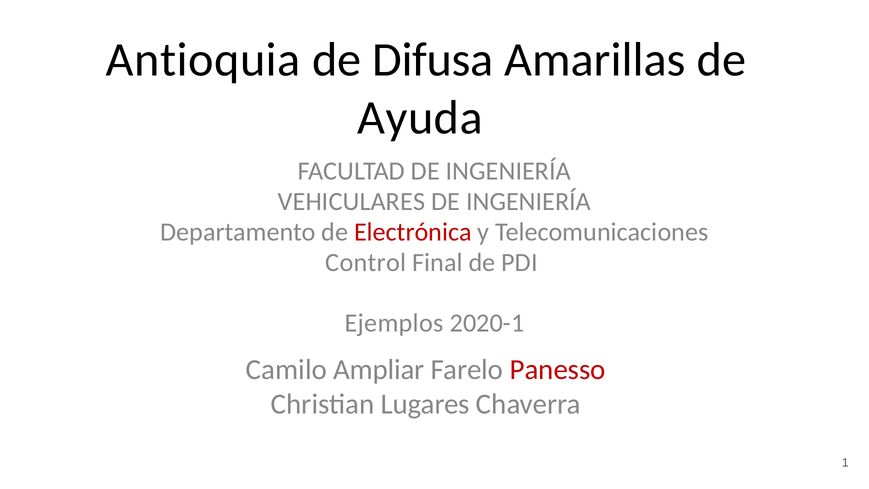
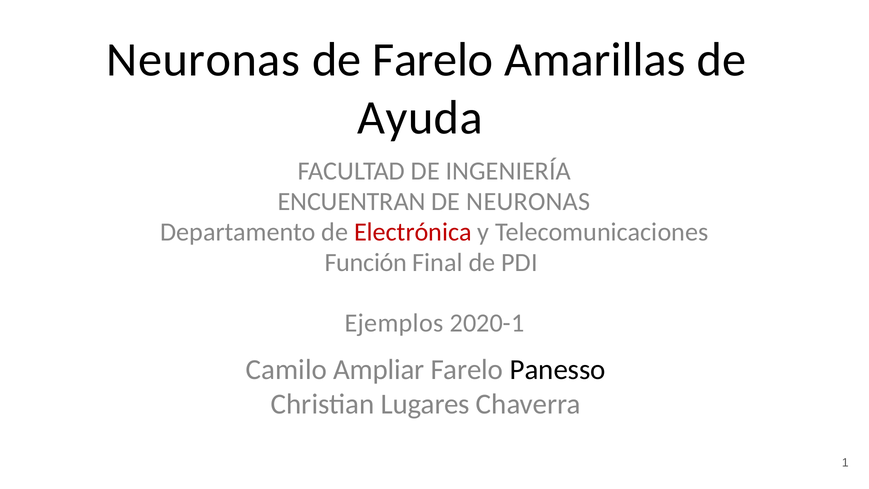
Antioquia: Antioquia -> Neuronas (203, 60)
de Difusa: Difusa -> Farelo (433, 60)
VEHICULARES: VEHICULARES -> ENCUENTRAN (352, 202)
INGENIERÍA: INGENIERÍA -> NEURONAS (528, 202)
Control: Control -> Función (366, 262)
Panesso colour: red -> black (558, 369)
